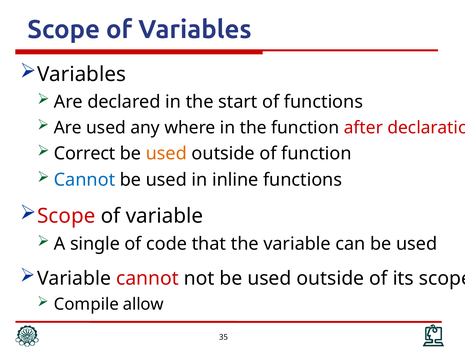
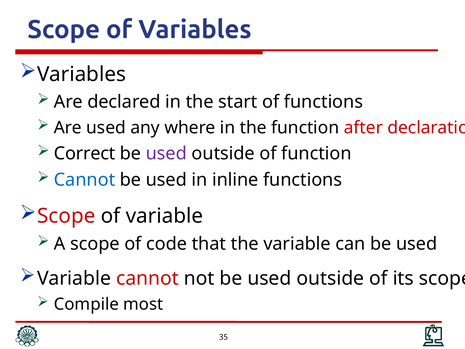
used colour: orange -> purple (166, 153)
A single: single -> scope (95, 244)
allow: allow -> most (143, 304)
